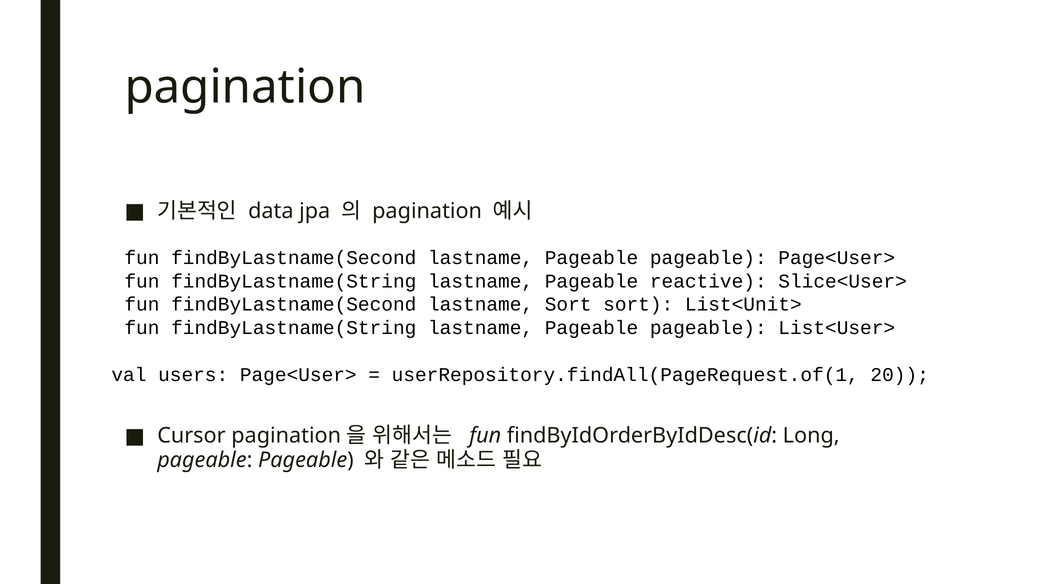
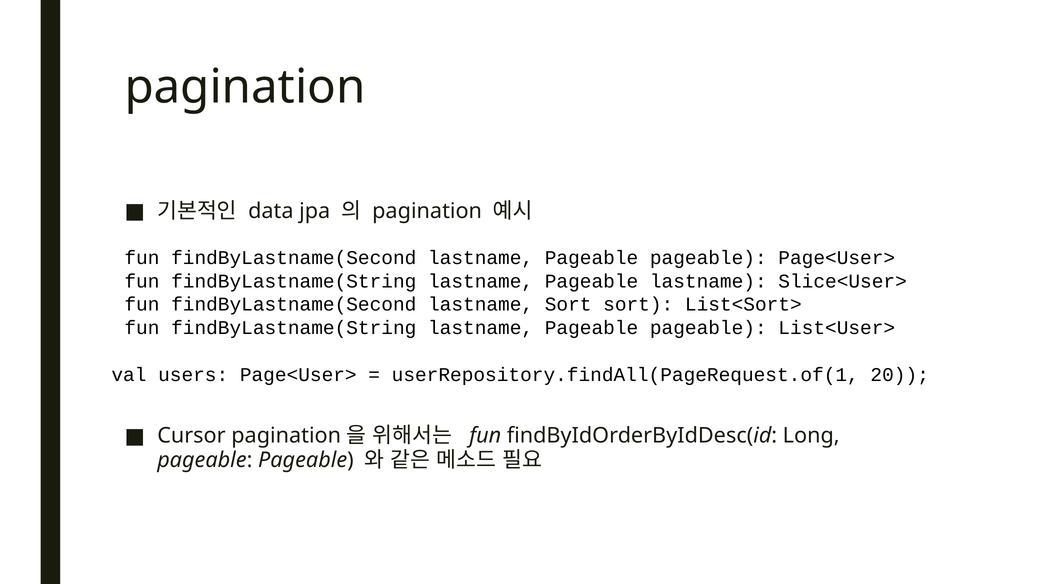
Pageable reactive: reactive -> lastname (708, 281)
List<Unit>: List<Unit> -> List<Sort> (743, 304)
